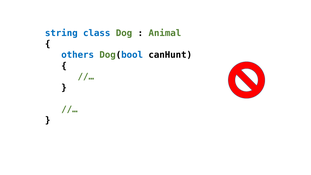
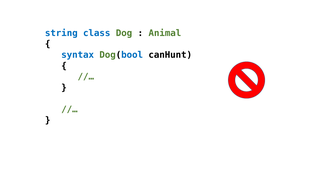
others: others -> syntax (78, 55)
